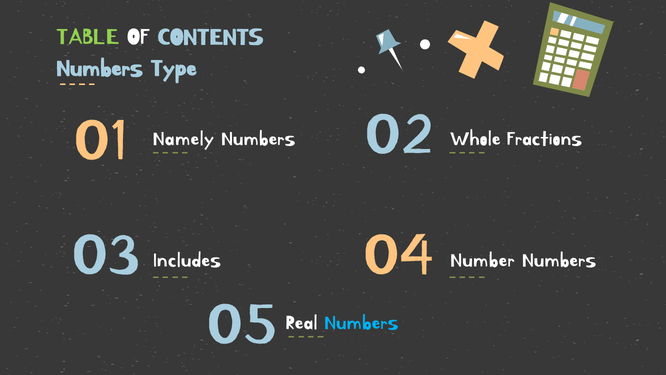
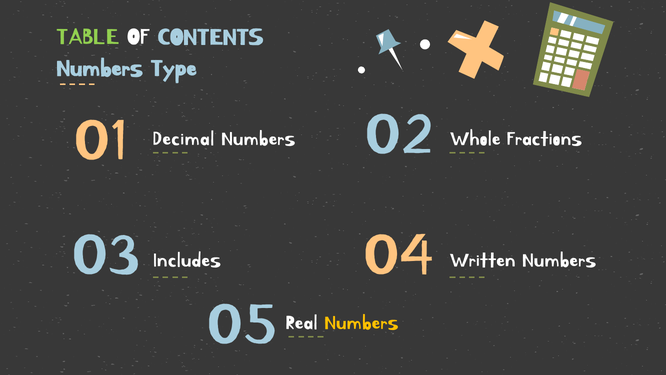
Namely: Namely -> Decimal (184, 137)
Number: Number -> Written (483, 259)
Numbers colour: light blue -> yellow (361, 321)
